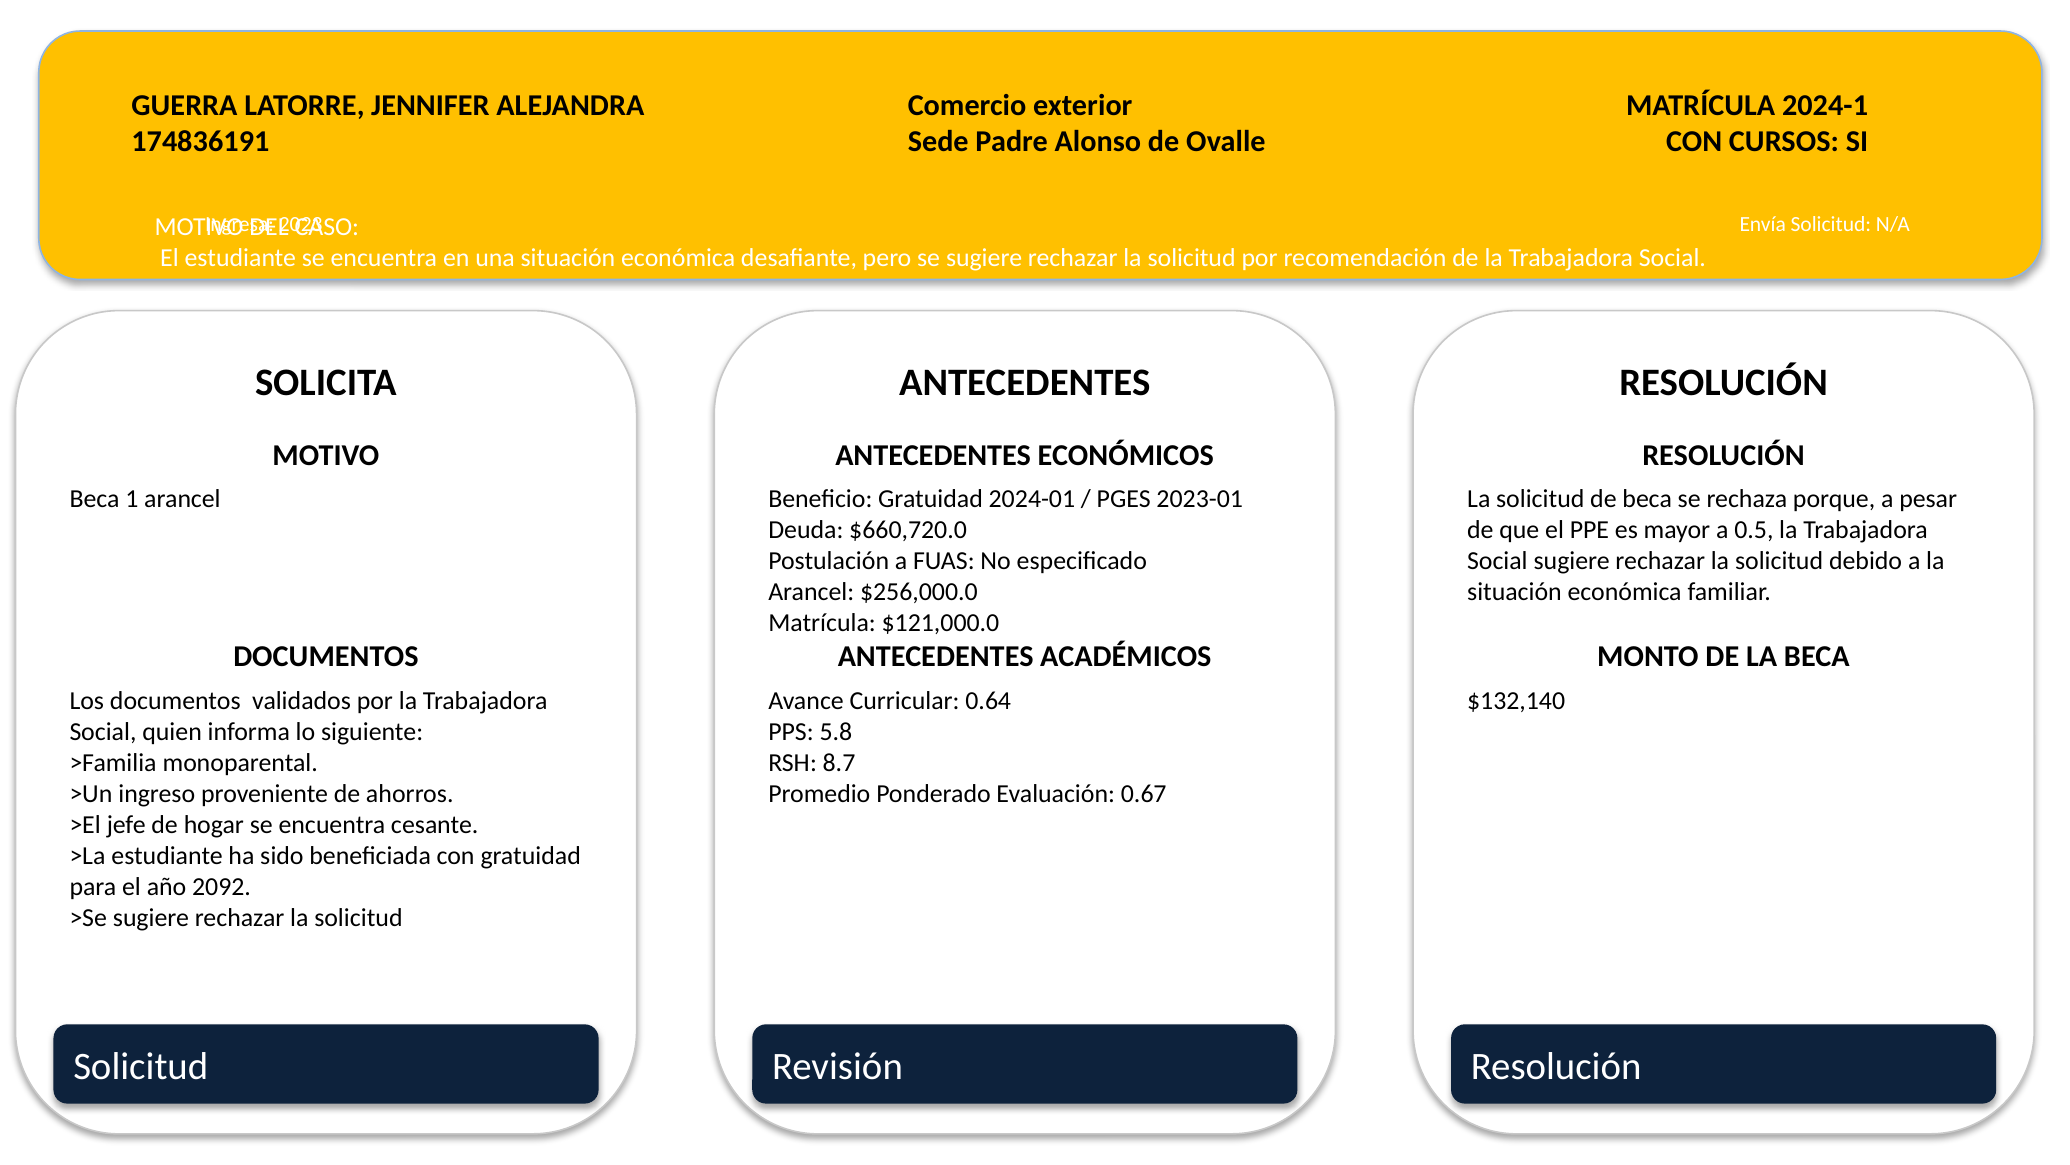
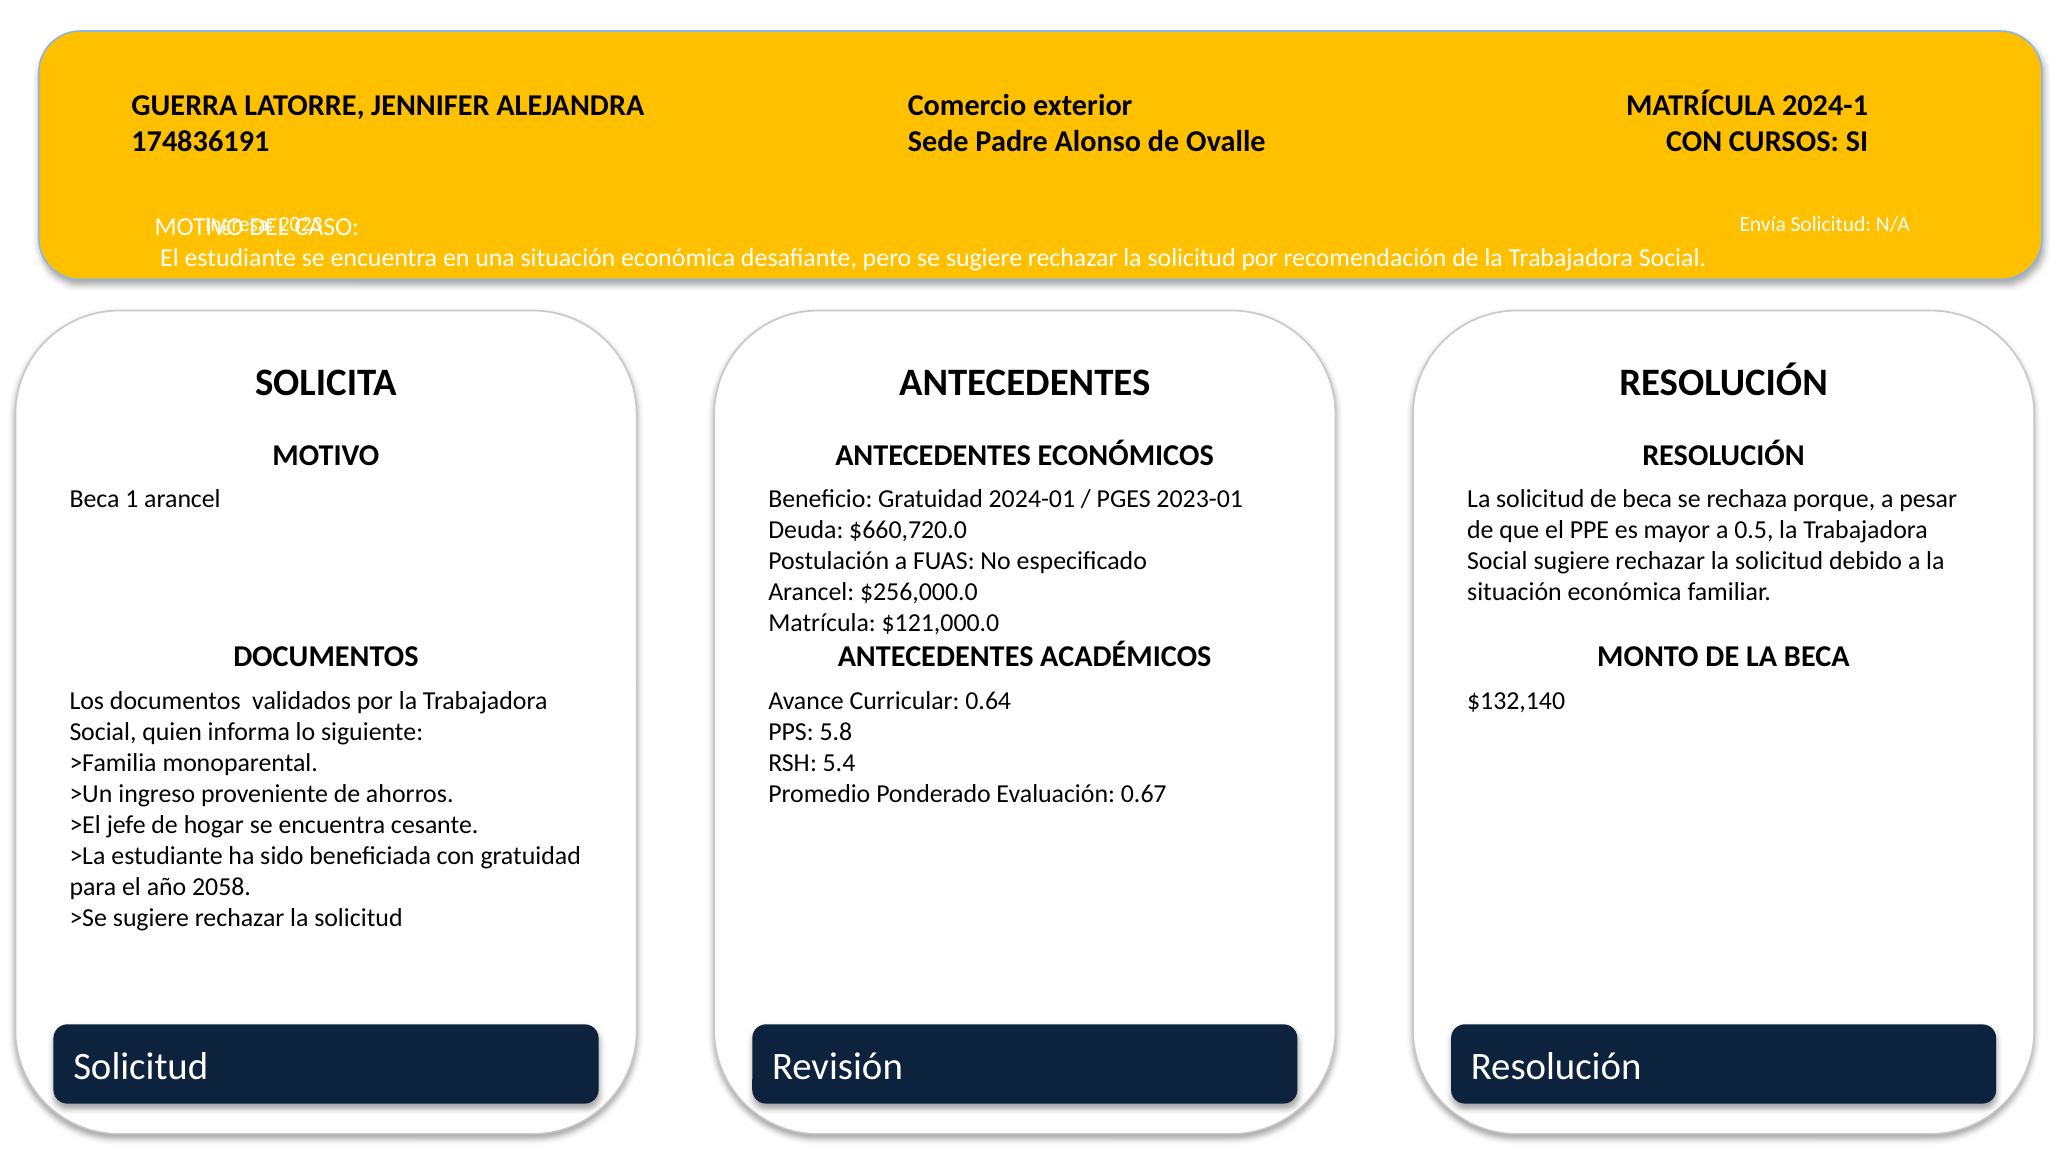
8.7: 8.7 -> 5.4 (839, 763)
2092: 2092 -> 2058 (222, 887)
